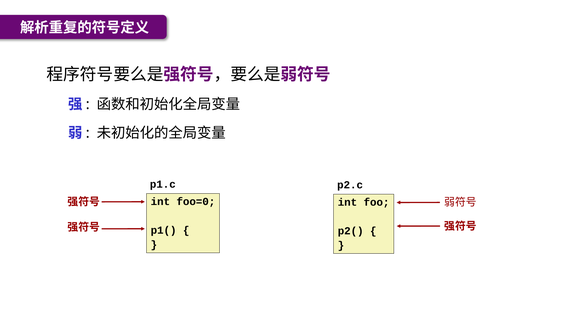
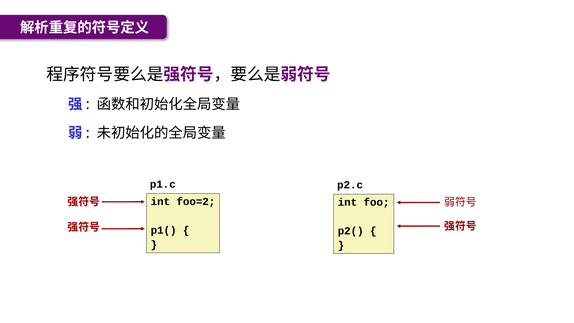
foo=0: foo=0 -> foo=2 (196, 202)
